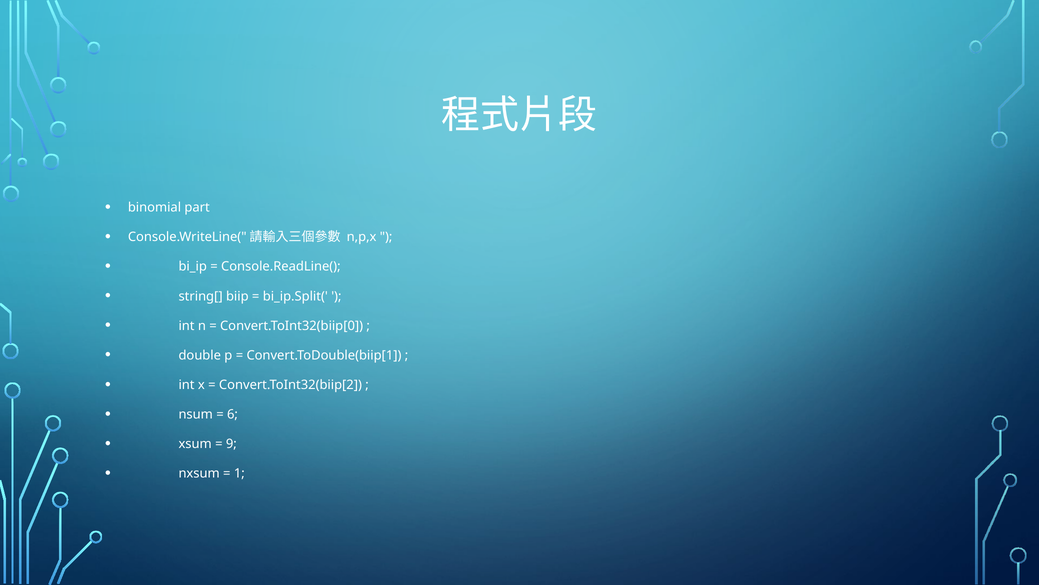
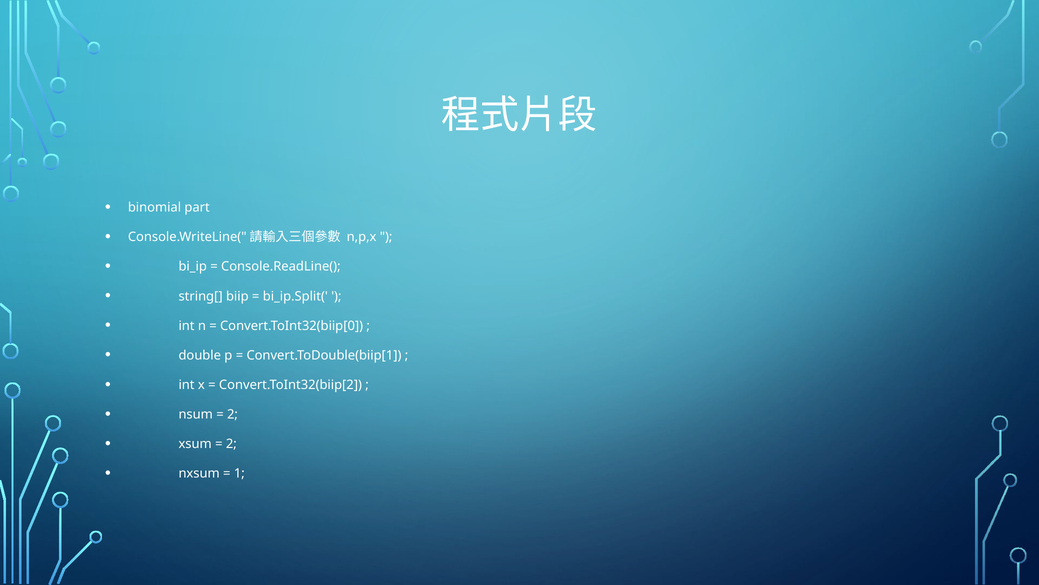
6: 6 -> 2 (233, 414)
9: 9 -> 2 (231, 444)
